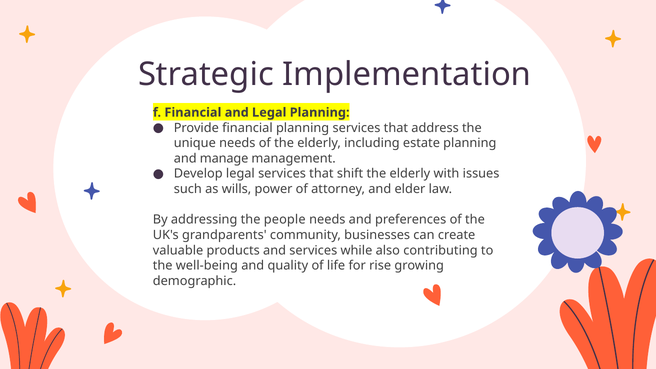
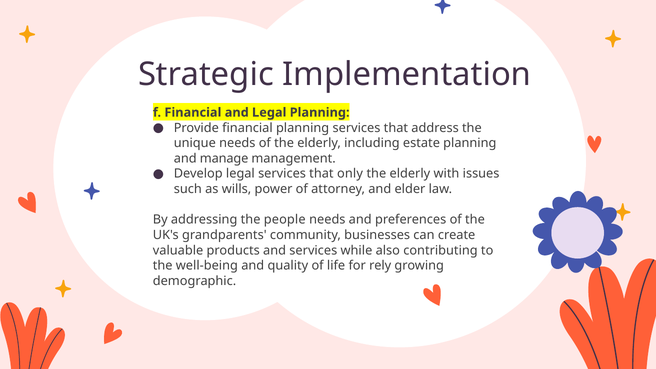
shift: shift -> only (350, 174)
rise: rise -> rely (380, 266)
